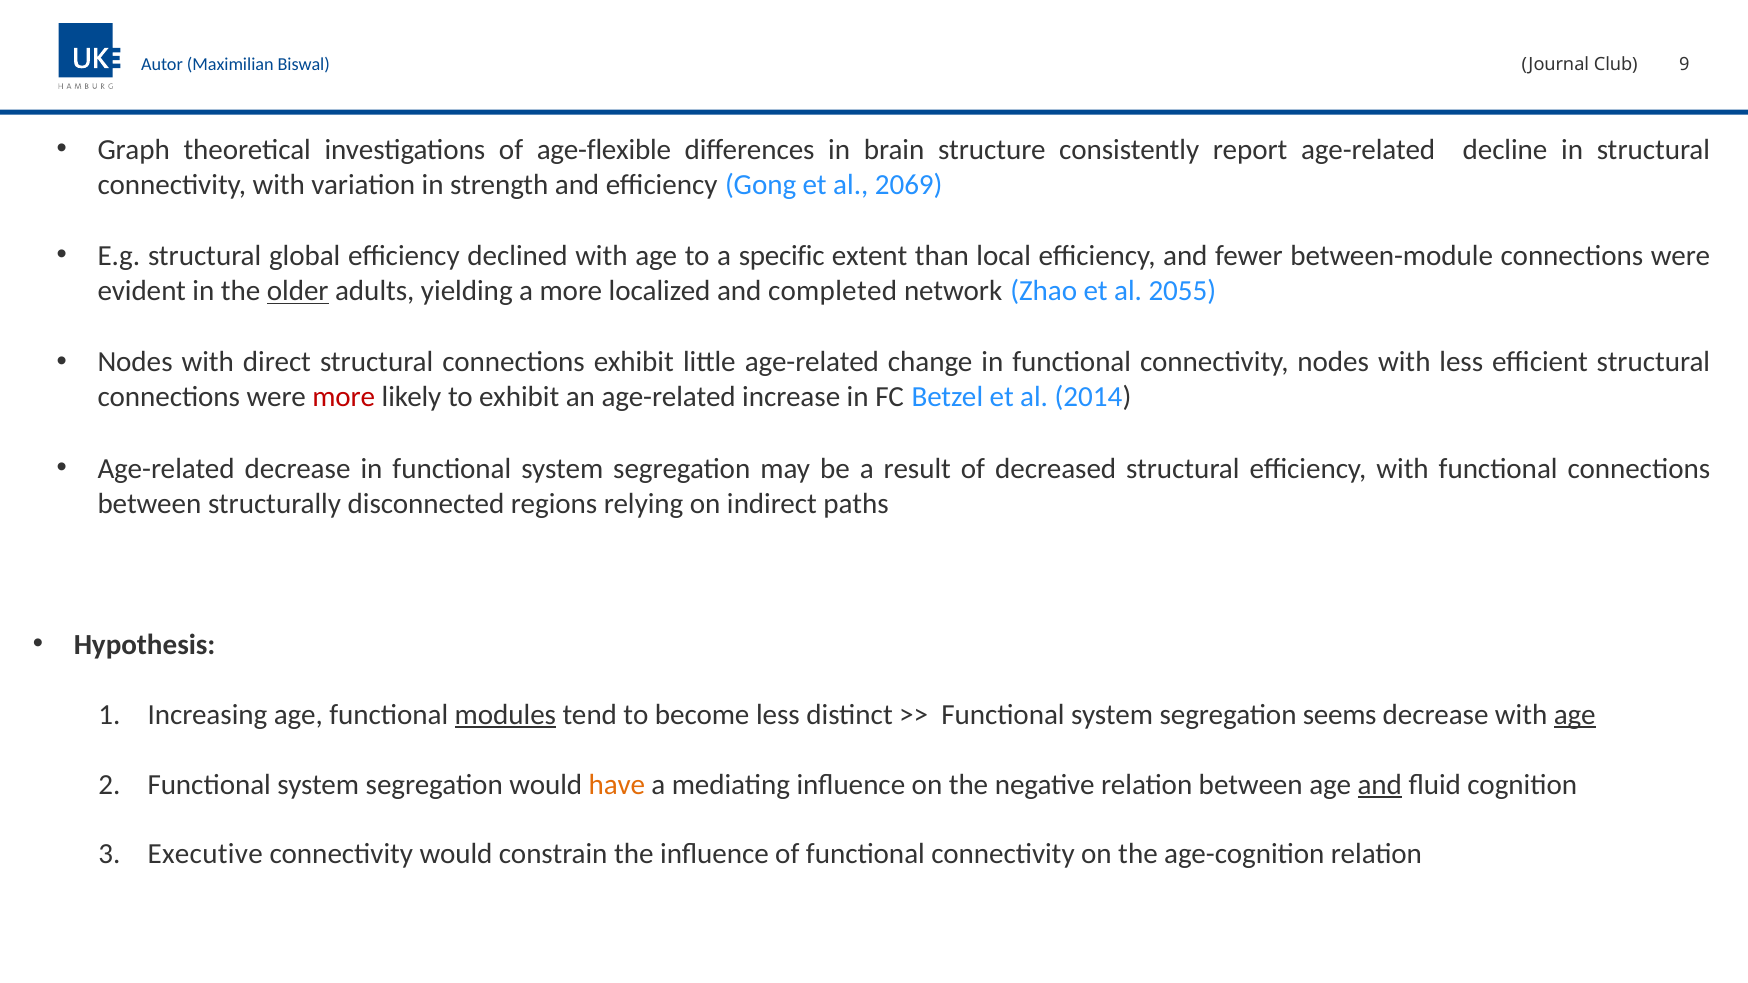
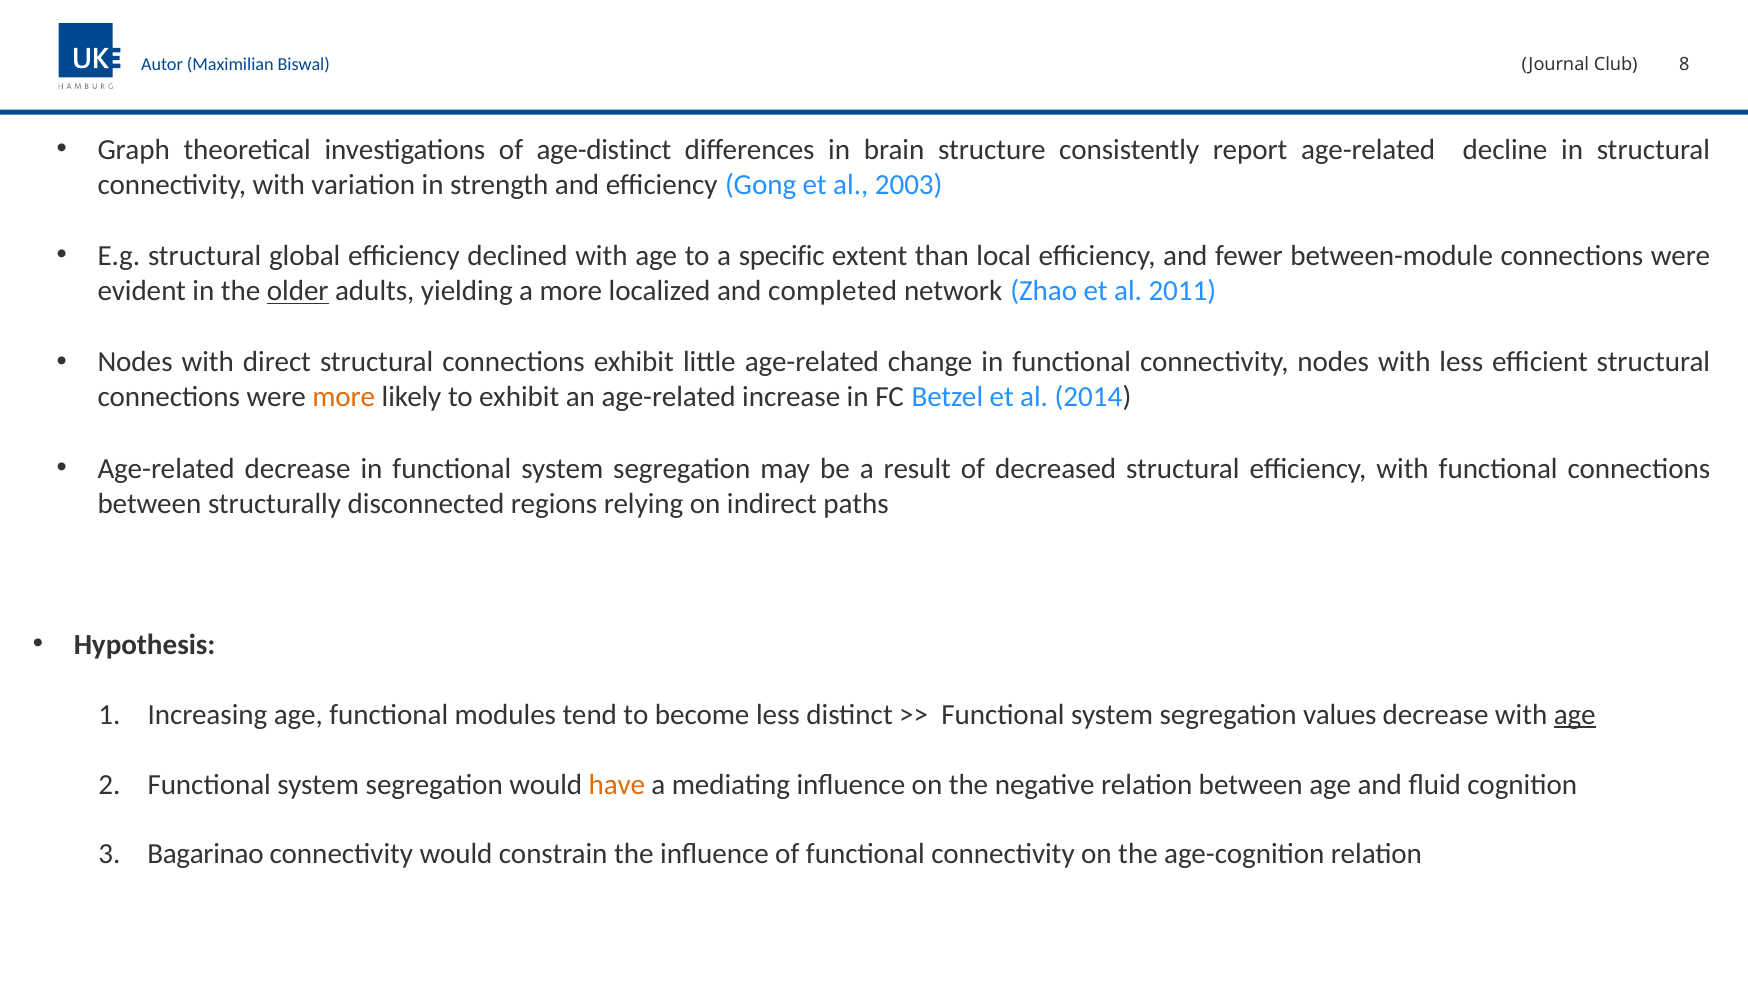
9: 9 -> 8 (1684, 64)
age-flexible: age-flexible -> age-distinct (604, 150)
2069: 2069 -> 2003 (909, 185)
2055: 2055 -> 2011 (1182, 291)
more colour: red -> orange (344, 397)
modules underline: present -> none (505, 715)
seems: seems -> values (1340, 715)
and underline: present -> none (1380, 784)
Executive: Executive -> Bagarinao (205, 854)
